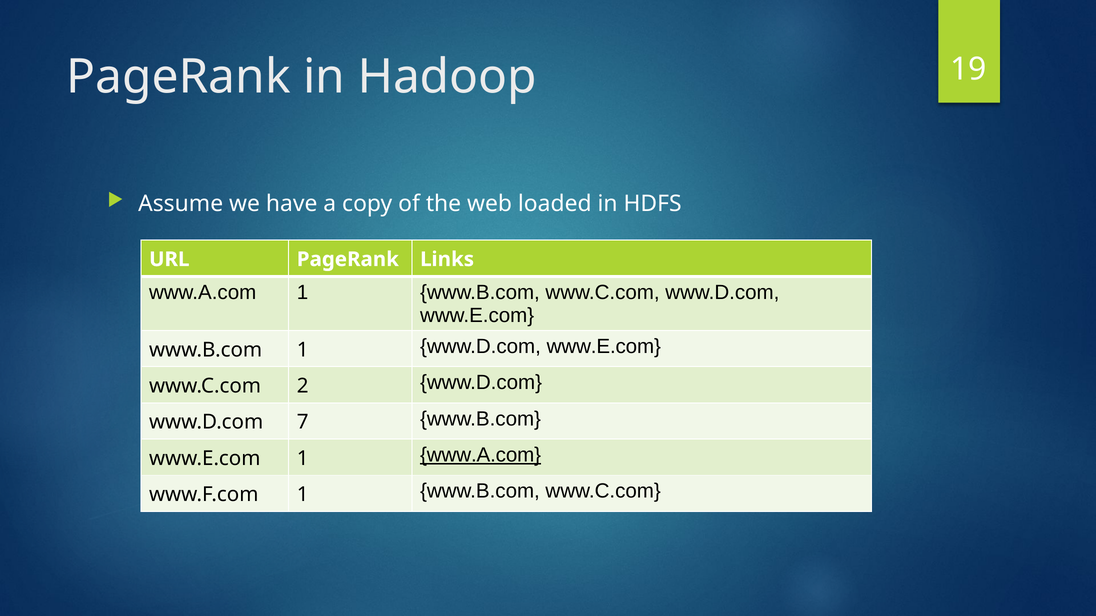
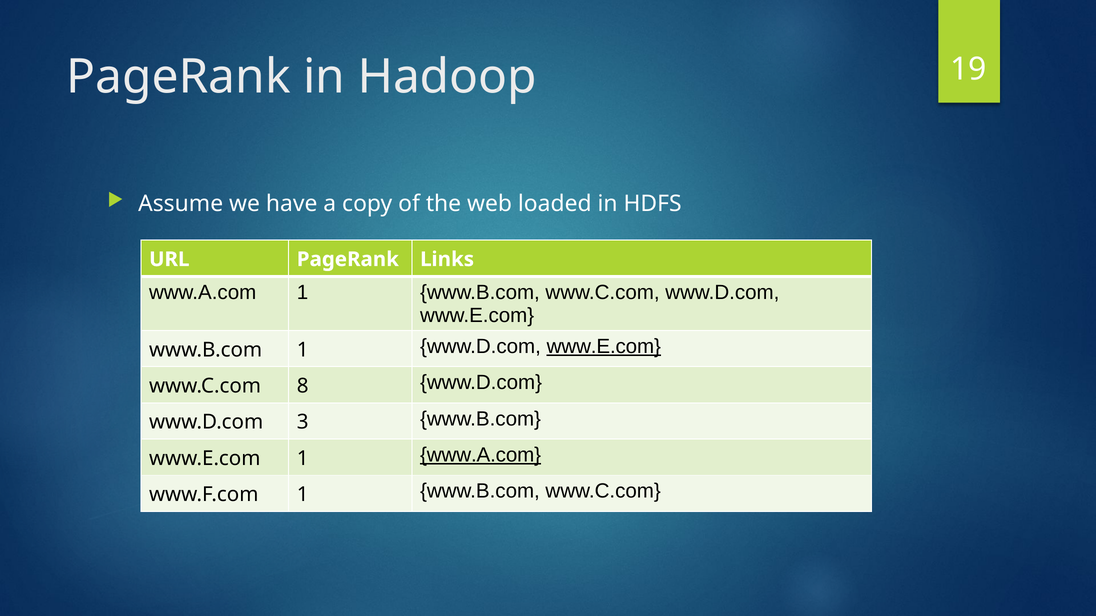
www.E.com underline: none -> present (604, 347)
2: 2 -> 8 (303, 386)
7: 7 -> 3 (303, 422)
